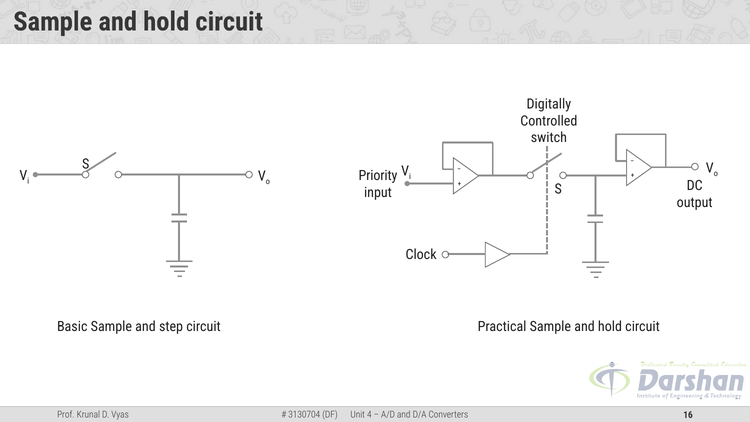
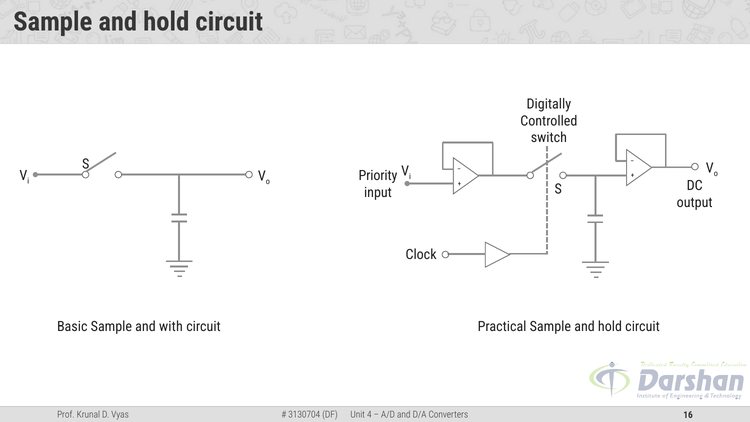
step: step -> with (171, 327)
